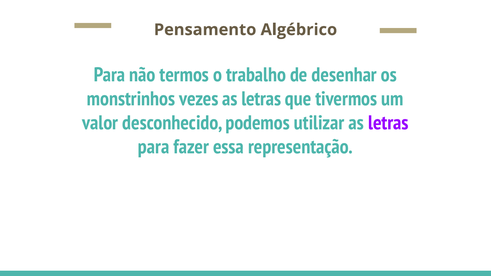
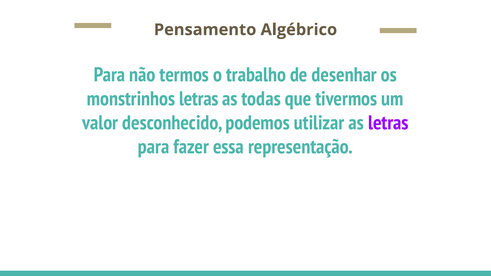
monstrinhos vezes: vezes -> letras (199, 99)
letras: letras -> todas (261, 99)
